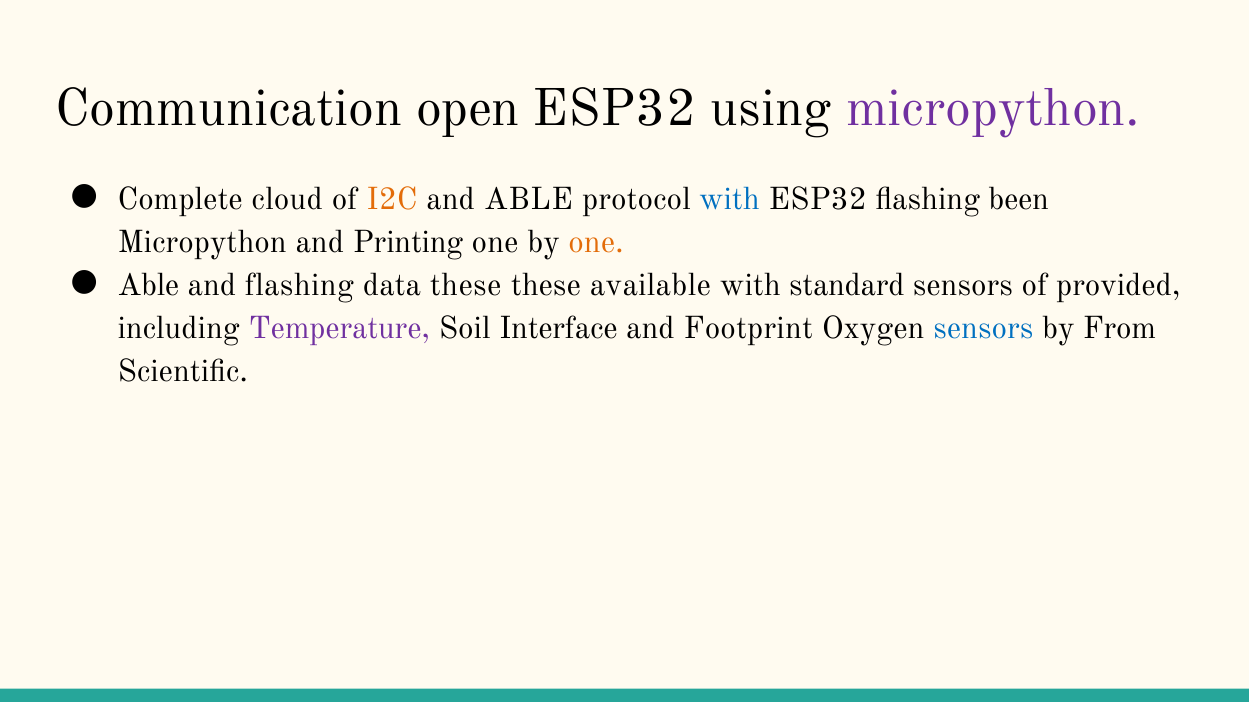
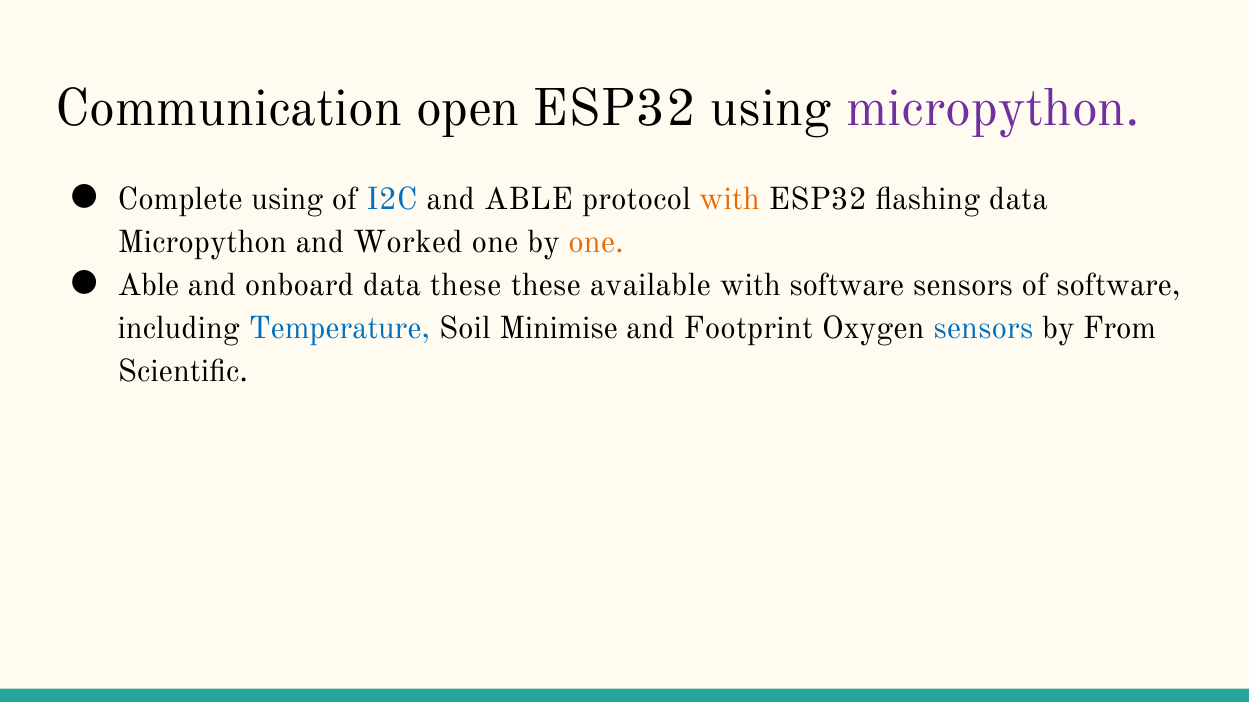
Complete cloud: cloud -> using (287, 199)
I2C colour: orange -> blue (392, 199)
with colour: blue -> orange (730, 199)
flashing been: been -> data (1018, 199)
Printing: Printing -> Worked (408, 242)
and flashing: flashing -> onboard (299, 285)
with standard: standard -> software (847, 285)
of provided: provided -> software (1118, 285)
Temperature colour: purple -> blue (339, 328)
Interface: Interface -> Minimise (558, 328)
